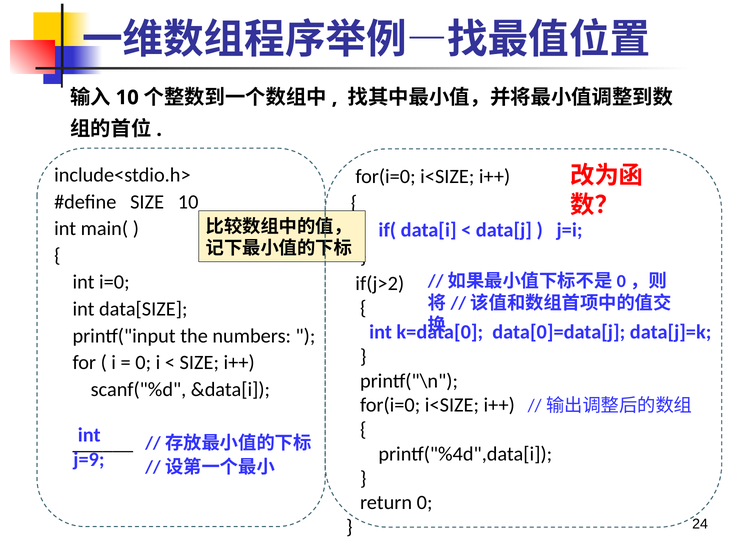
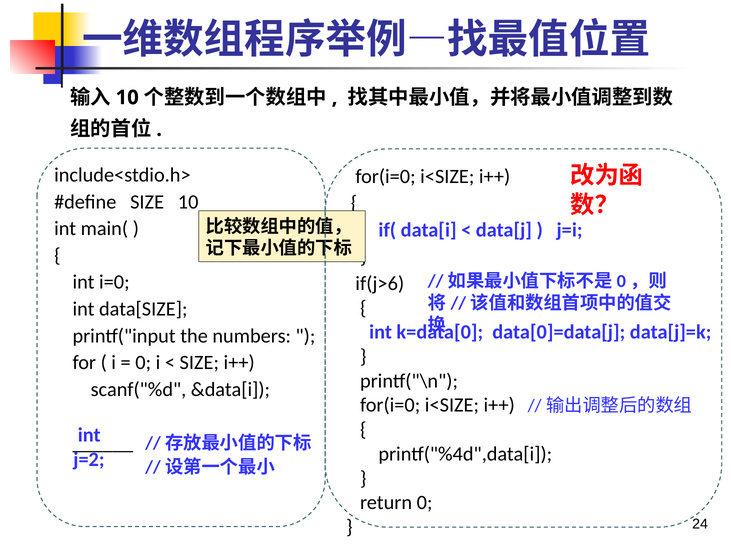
if(j>2: if(j>2 -> if(j>6 (380, 284)
j=9: j=9 -> j=2 (89, 460)
